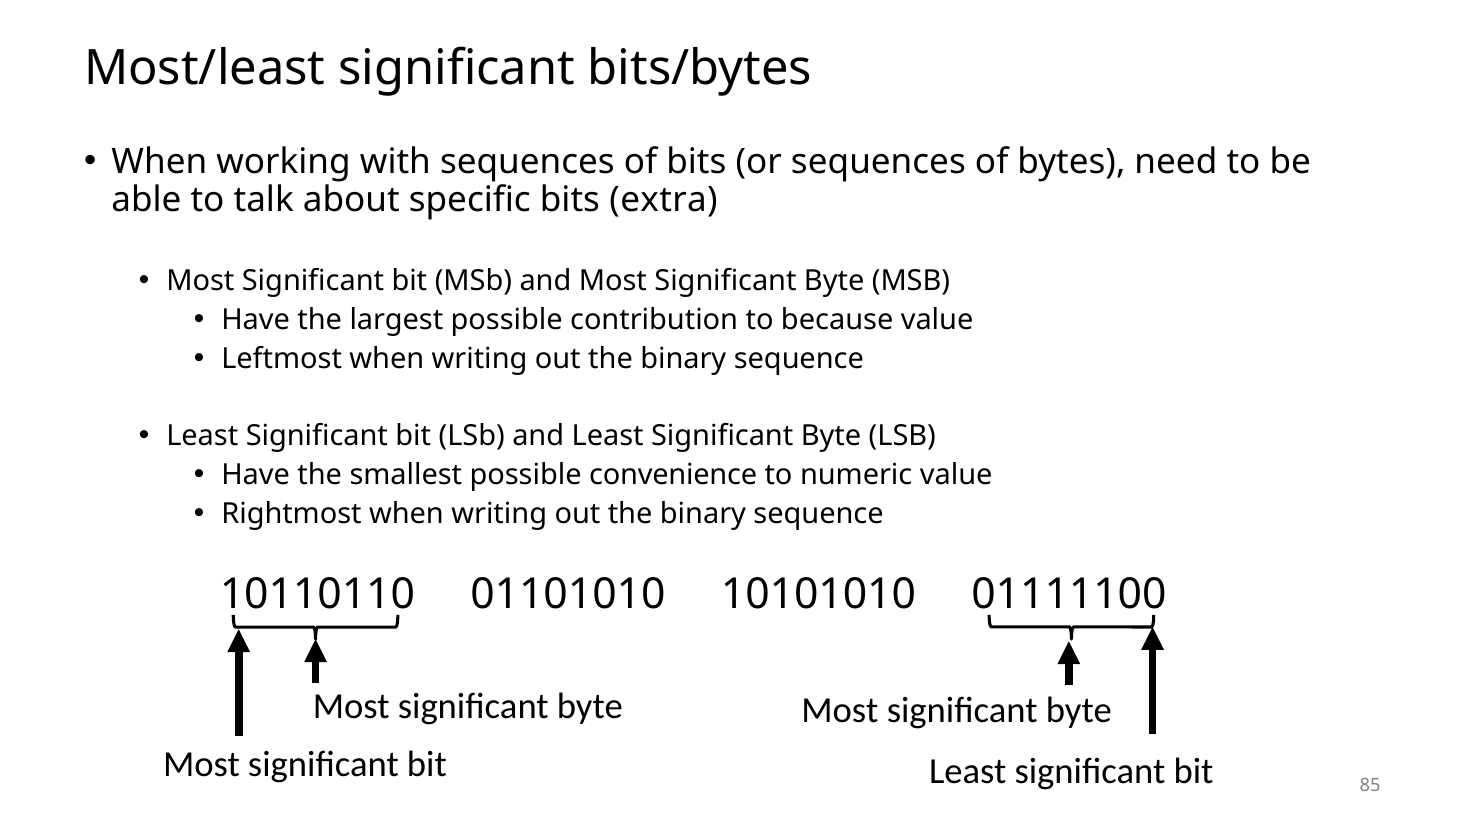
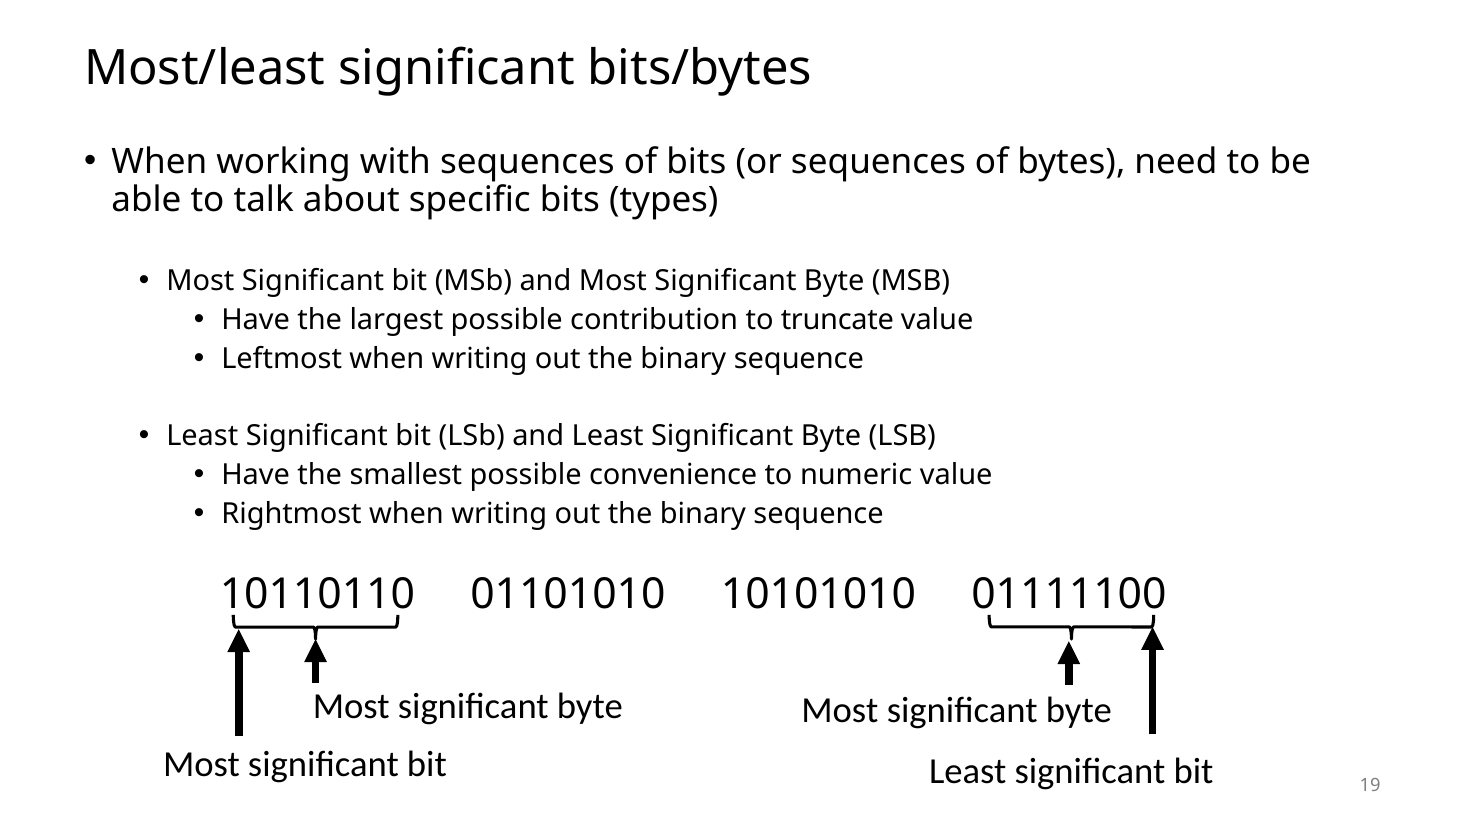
extra: extra -> types (664, 199)
because: because -> truncate (837, 320)
85: 85 -> 19 (1370, 785)
